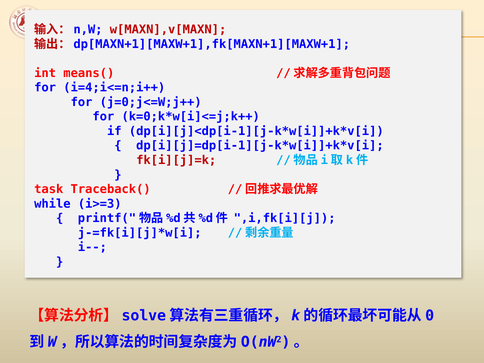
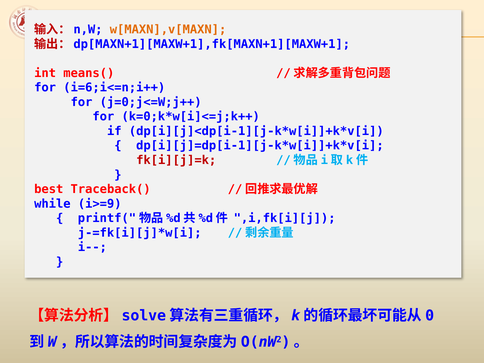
w[MAXN],v[MAXN colour: red -> orange (168, 30)
i=4;i<=n;i++: i=4;i<=n;i++ -> i=6;i<=n;i++ (114, 88)
task: task -> best (49, 189)
i>=3: i>=3 -> i>=9 (100, 204)
